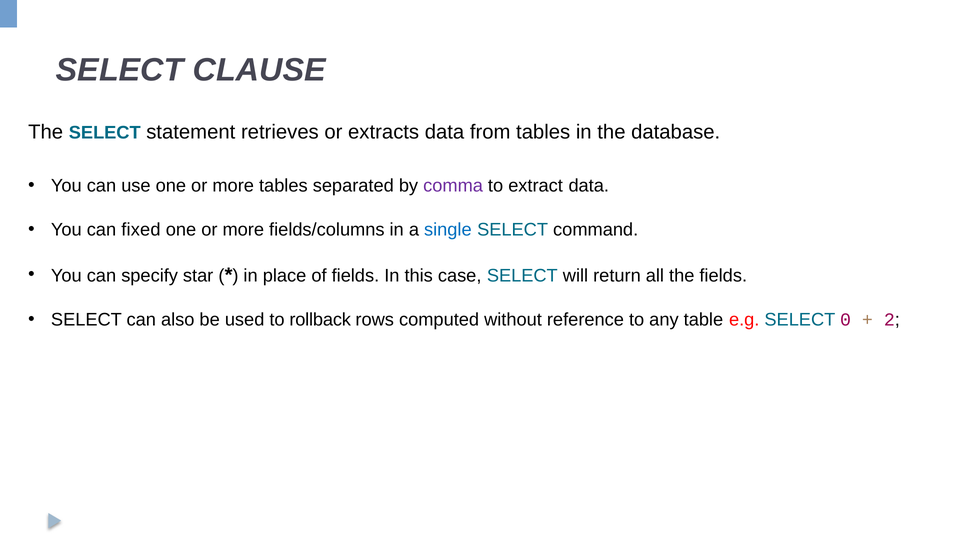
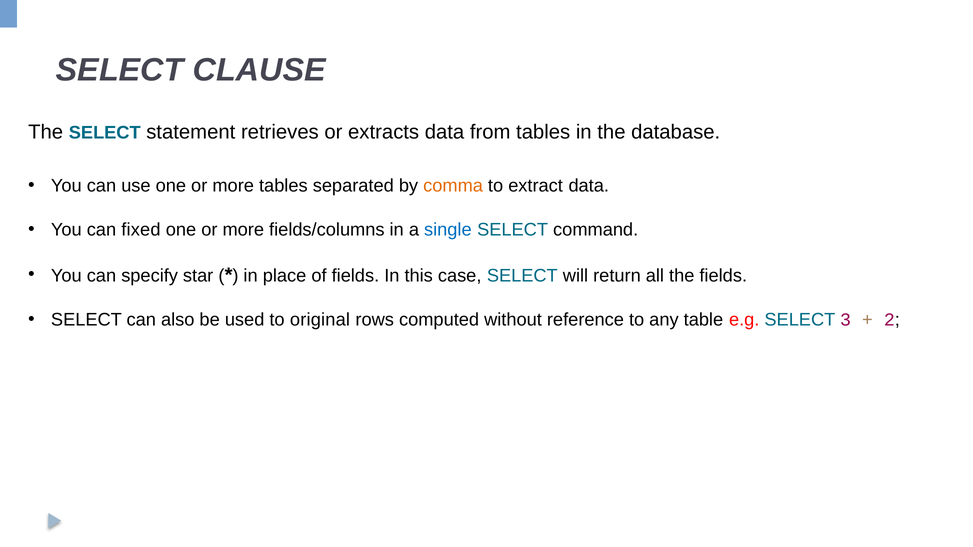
comma colour: purple -> orange (453, 186)
rollback: rollback -> original (320, 320)
0: 0 -> 3 (846, 320)
